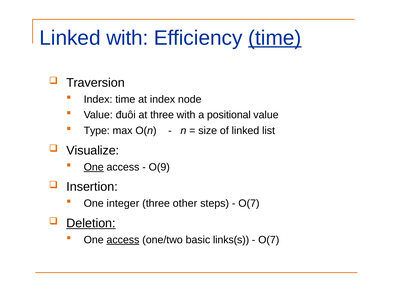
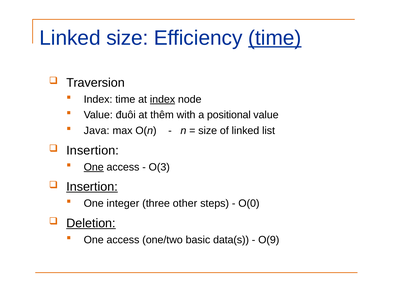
Linked with: with -> size (127, 38)
index underline: none -> present (163, 99)
at three: three -> thêm (162, 115)
Type: Type -> Java (97, 130)
Visualize: Visualize -> Insertion (93, 150)
O(9: O(9 -> O(3 (159, 167)
Insertion underline: none -> present (92, 187)
O(7: O(7 -> O(0 (249, 203)
access underline: present -> none (123, 240)
links(s: links(s -> data(s (231, 240)
O(7: O(7 -> O(9 (269, 240)
